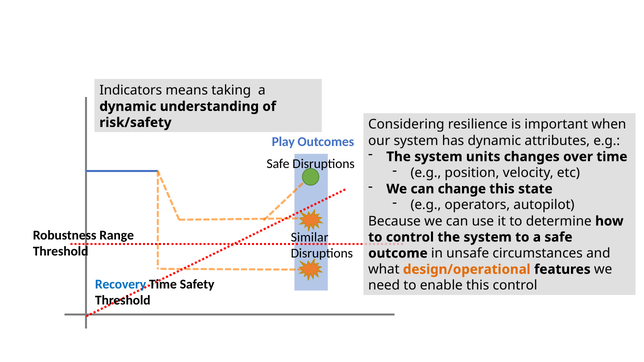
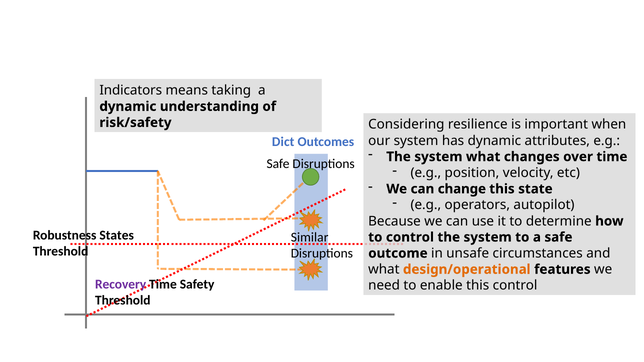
Play: Play -> Dict (283, 142)
system units: units -> what (483, 157)
Range: Range -> States (117, 235)
Recovery colour: blue -> purple (121, 285)
